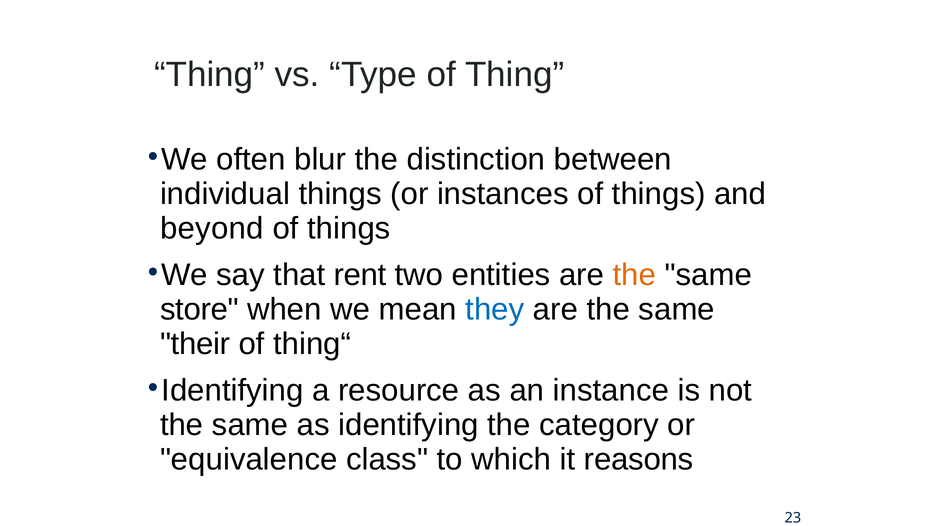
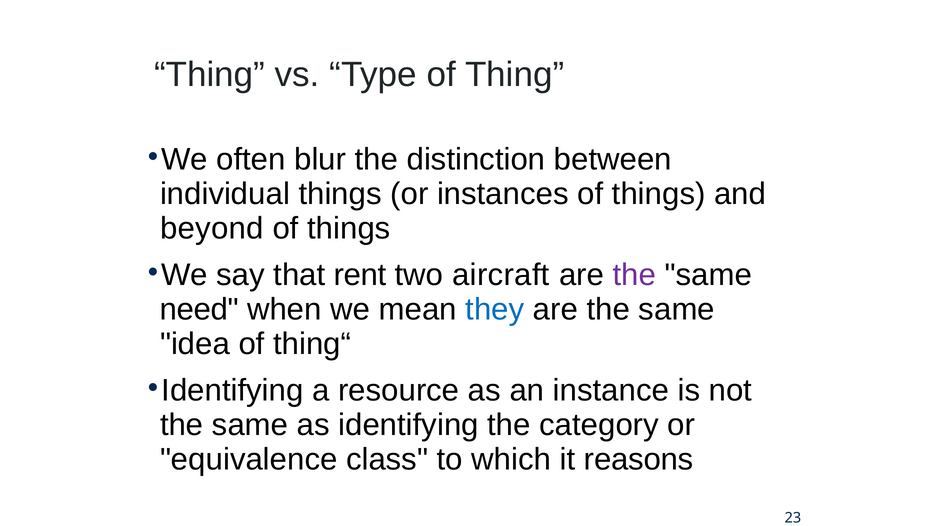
entities: entities -> aircraft (501, 275)
the colour: orange -> purple (634, 275)
store: store -> need (199, 309)
their: their -> idea (195, 344)
